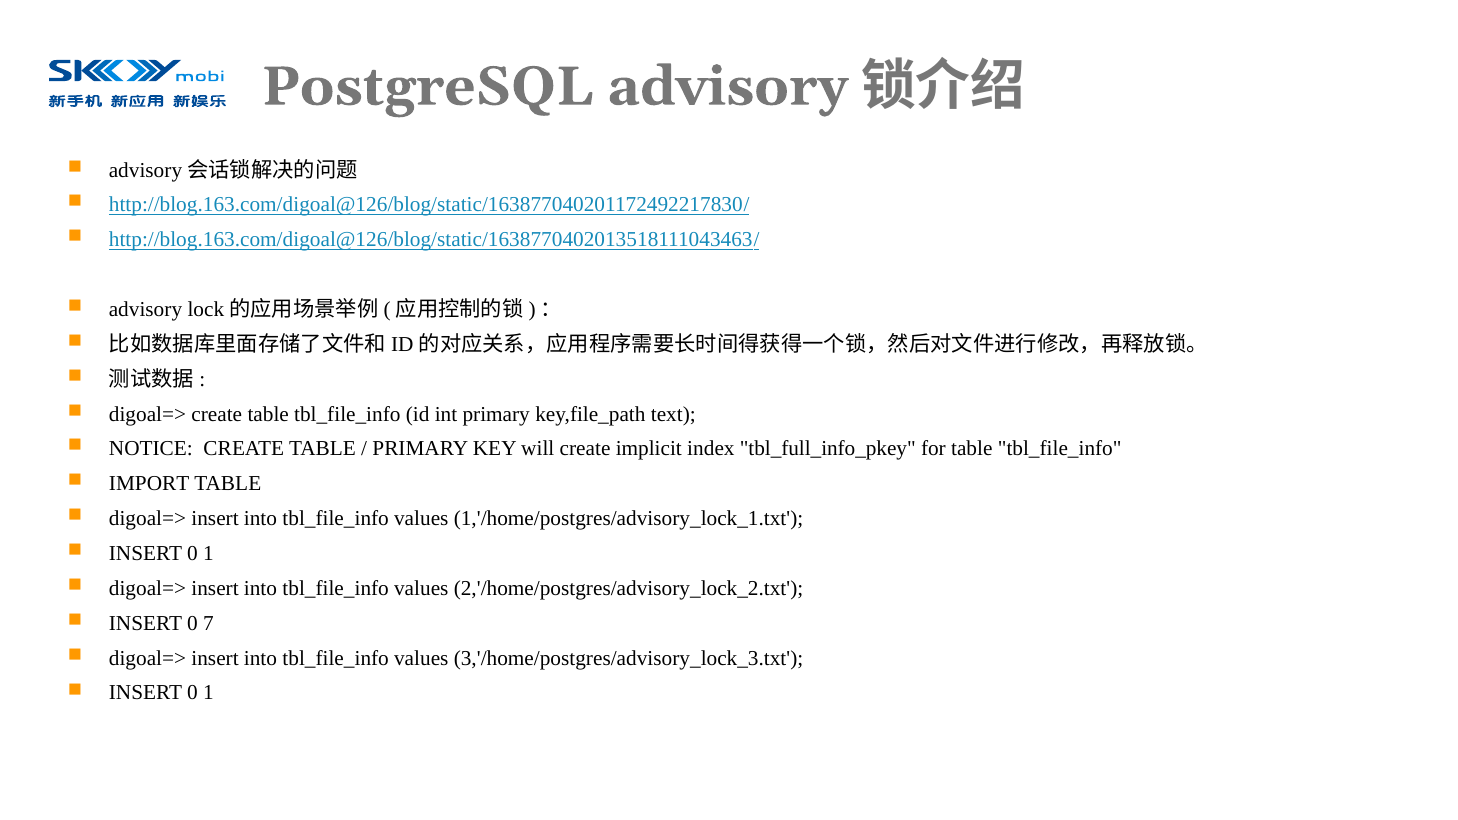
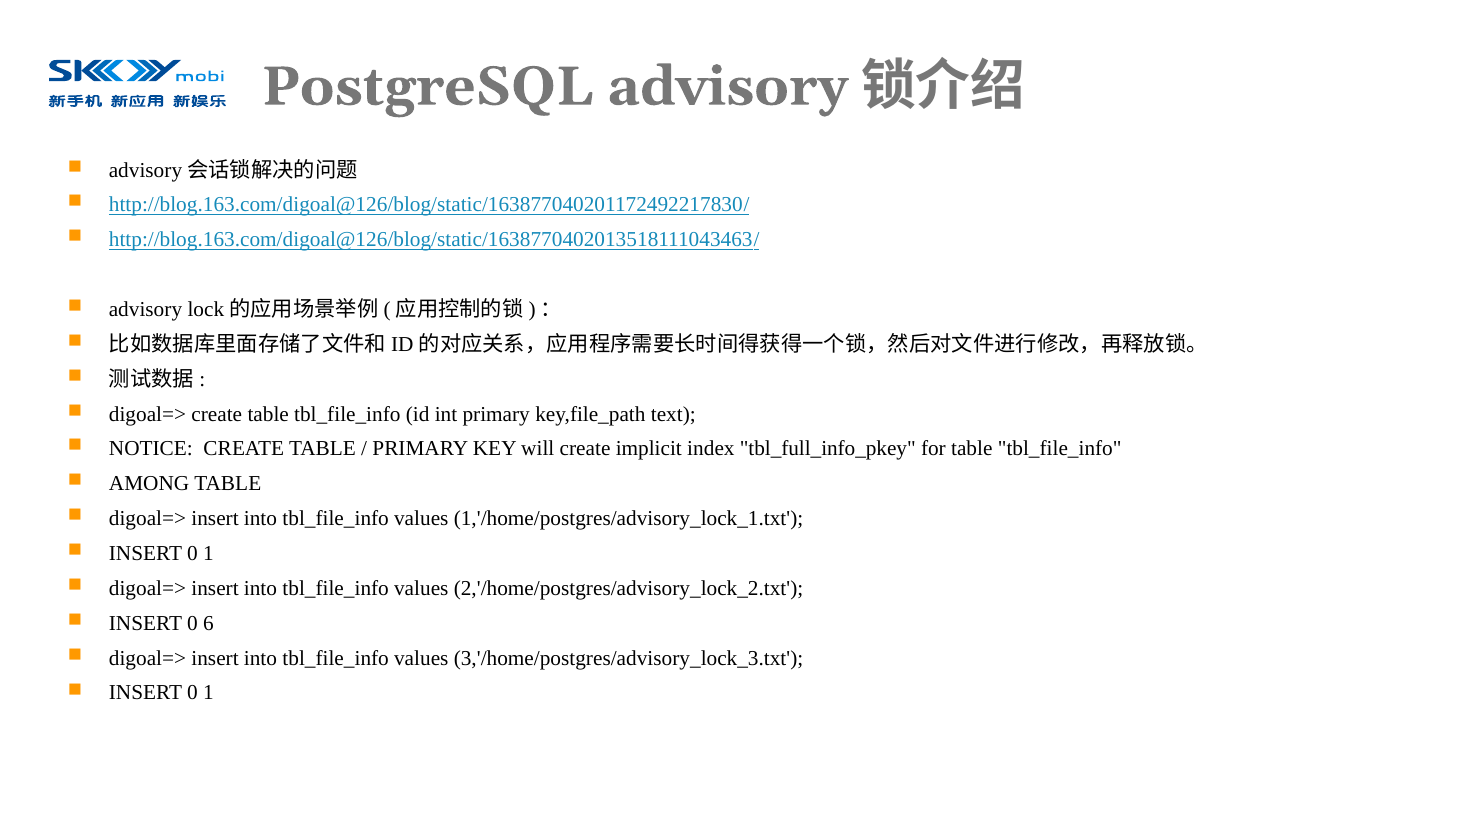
IMPORT: IMPORT -> AMONG (149, 484)
7: 7 -> 6 (208, 623)
